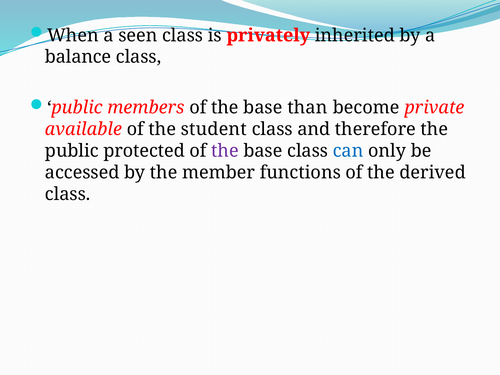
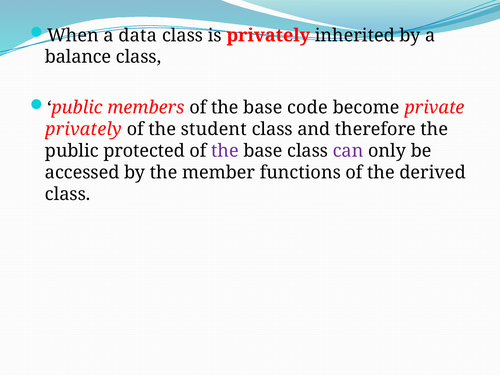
seen: seen -> data (138, 35)
than: than -> code (307, 108)
available: available -> privately (83, 129)
can colour: blue -> purple (348, 151)
